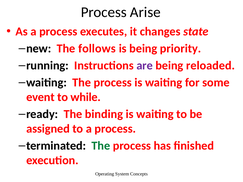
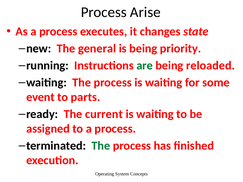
follows: follows -> general (97, 49)
are colour: purple -> green (145, 66)
while: while -> parts (86, 97)
binding: binding -> current (104, 114)
